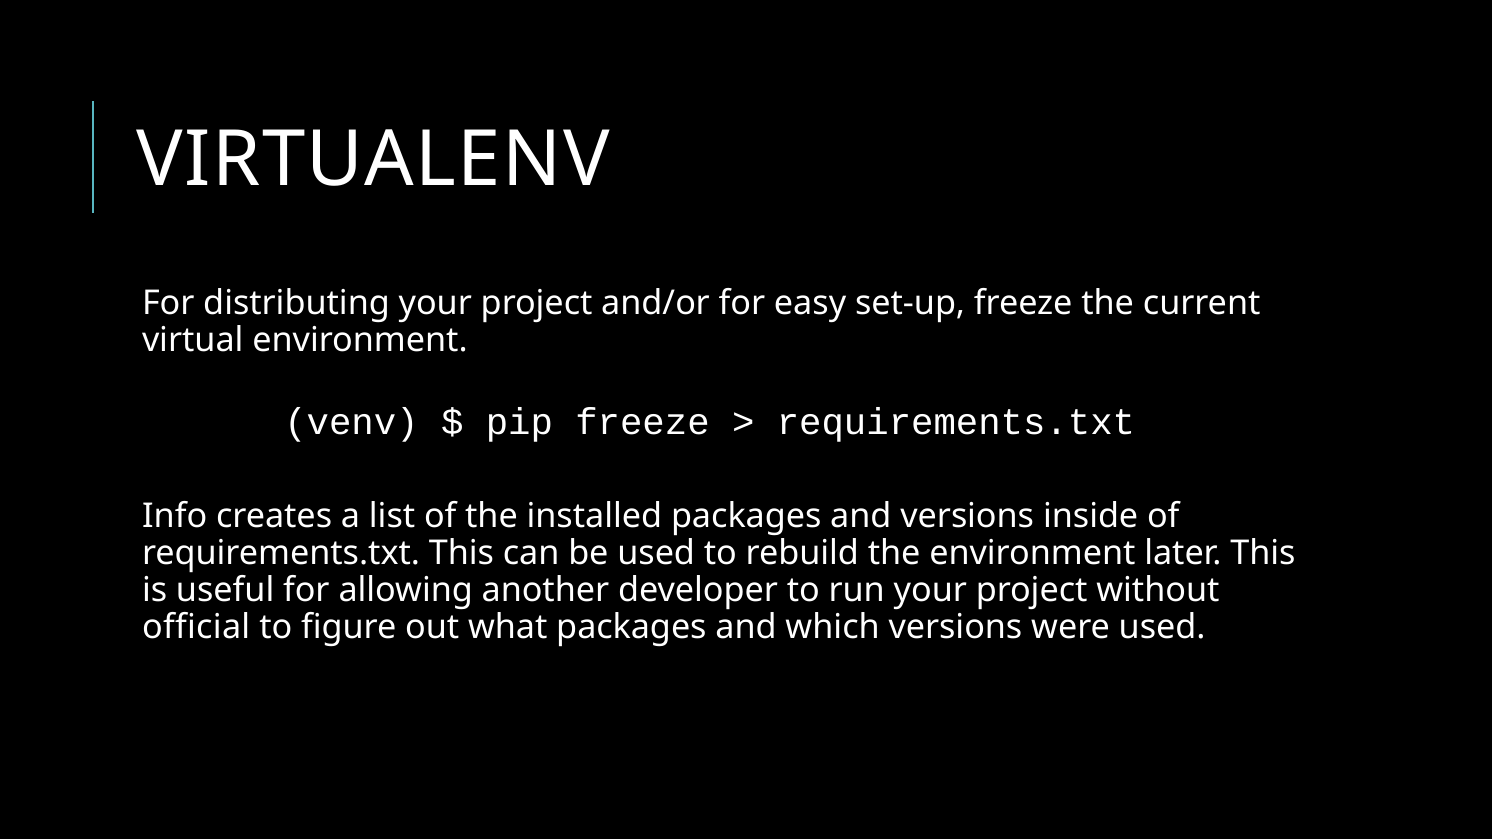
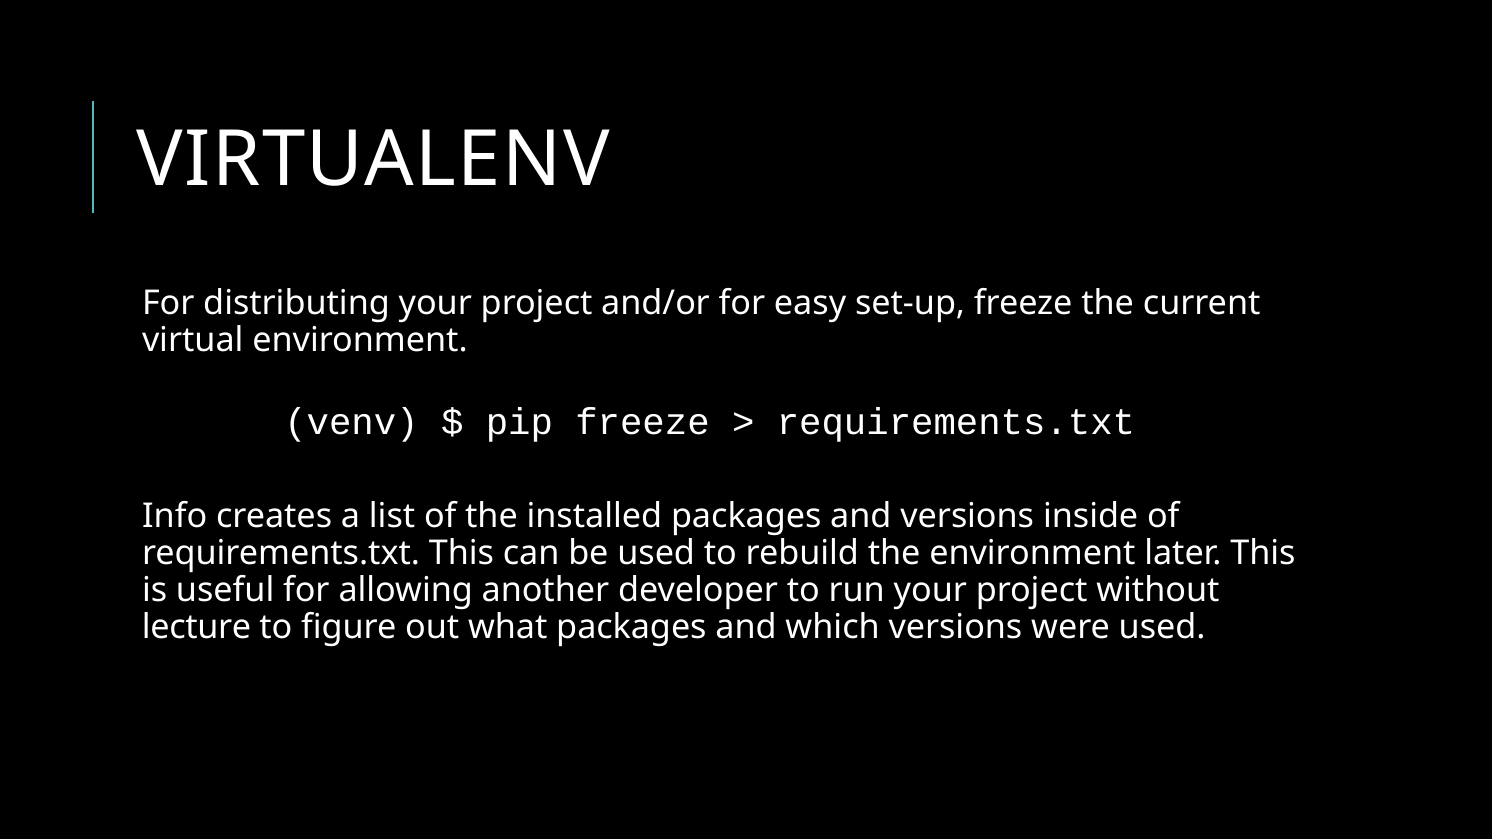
official: official -> lecture (197, 627)
